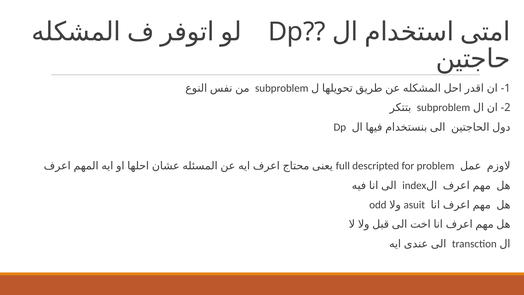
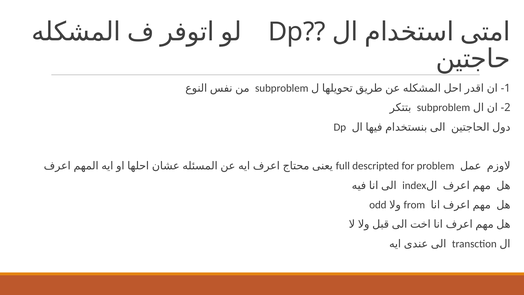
asuit: asuit -> from (414, 205)
